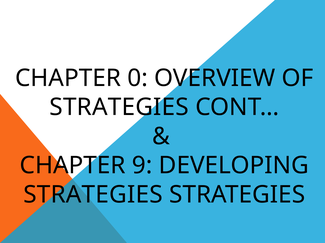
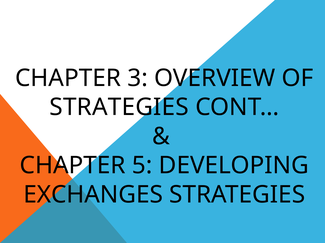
0: 0 -> 3 (138, 78)
9: 9 -> 5 (142, 166)
STRATEGIES: STRATEGIES -> EXCHANGES (93, 195)
